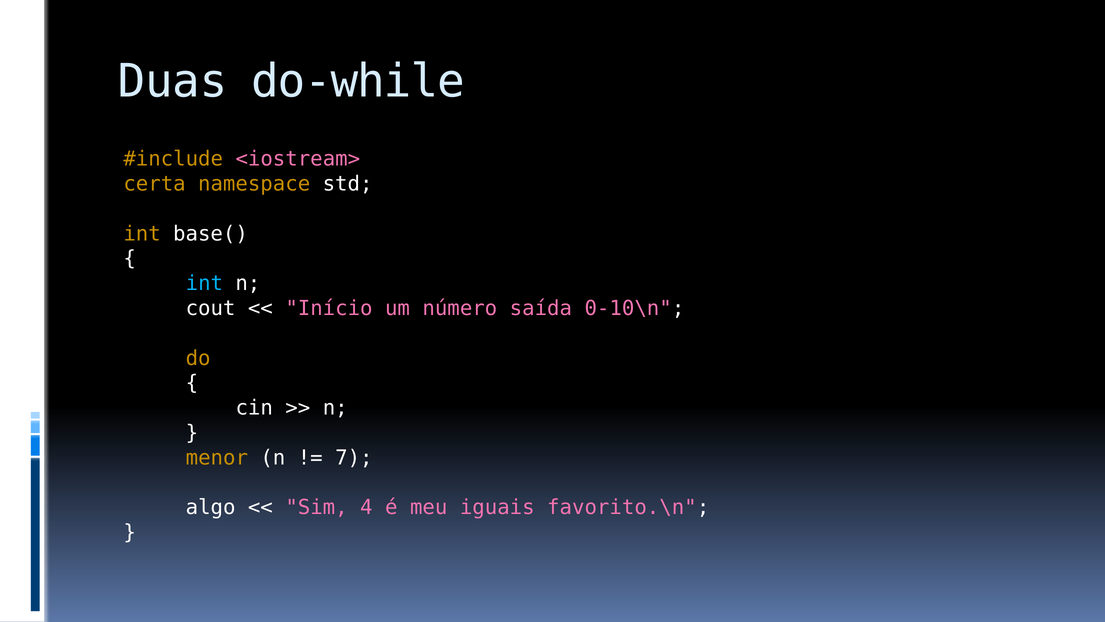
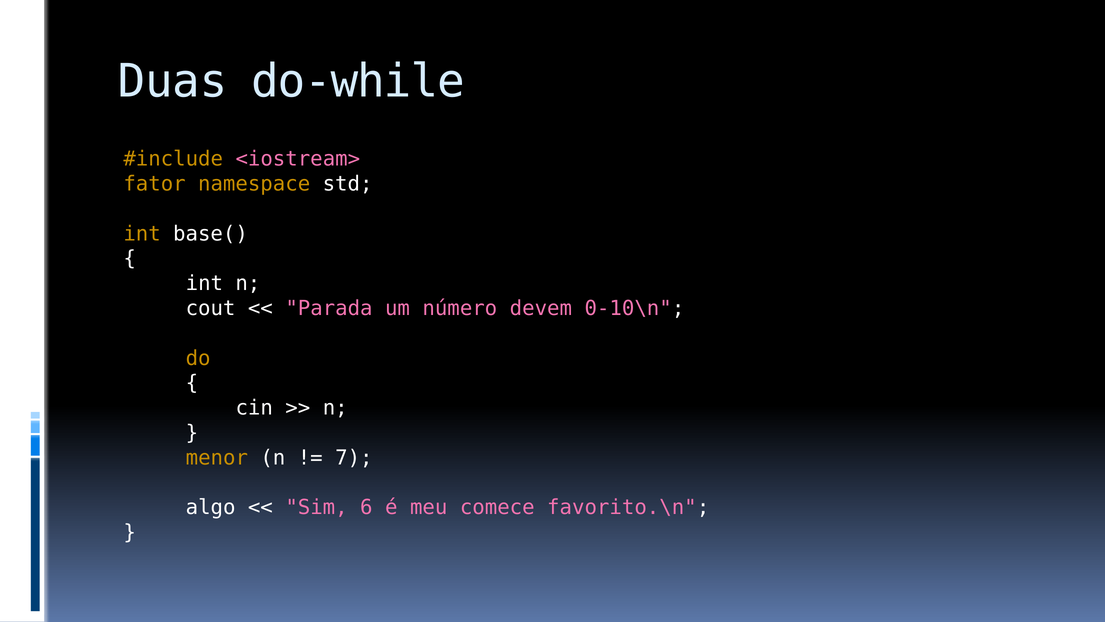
certa: certa -> fator (155, 184)
int colour: light blue -> white (204, 283)
Início: Início -> Parada (329, 308)
saída: saída -> devem (541, 308)
4: 4 -> 6 (366, 507)
iguais: iguais -> comece (497, 507)
